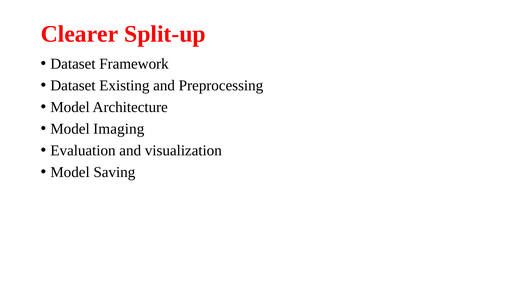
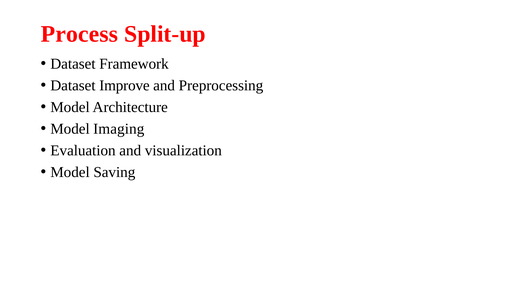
Clearer: Clearer -> Process (79, 34)
Existing: Existing -> Improve (124, 85)
